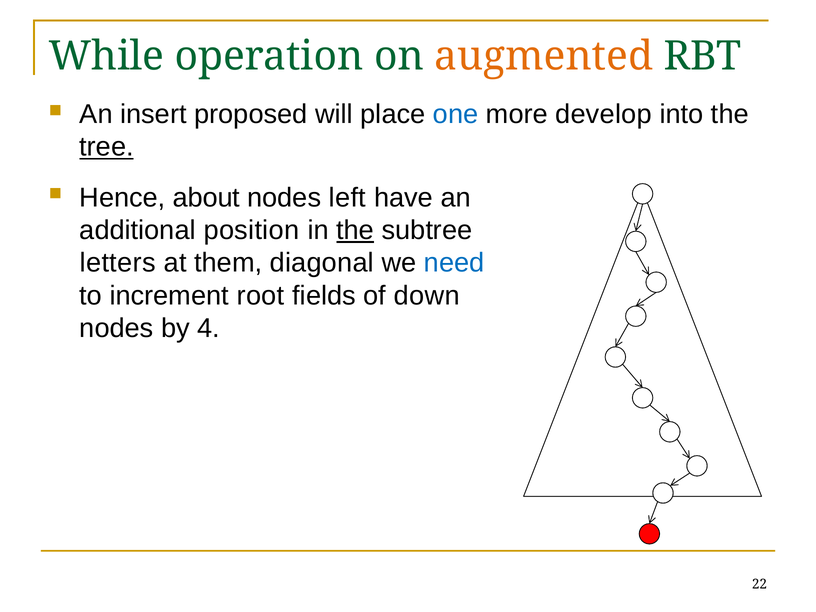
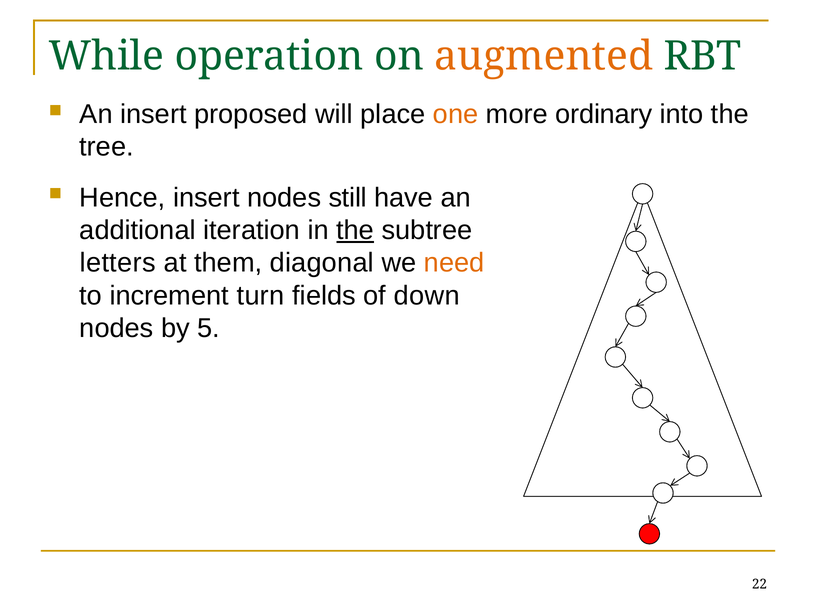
one colour: blue -> orange (456, 114)
develop: develop -> ordinary (604, 114)
tree underline: present -> none (107, 147)
Hence about: about -> insert (206, 198)
left: left -> still (348, 198)
position: position -> iteration (252, 230)
need colour: blue -> orange (454, 263)
root: root -> turn (261, 296)
4: 4 -> 5 (209, 328)
